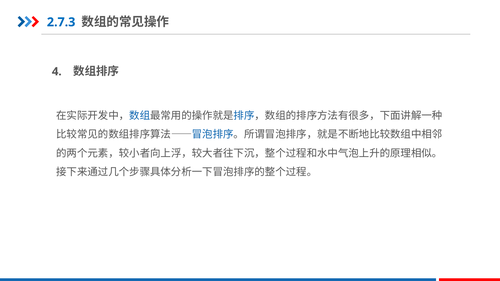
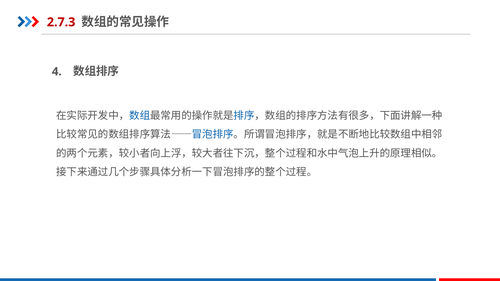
2.7.3 colour: blue -> red (61, 22)
